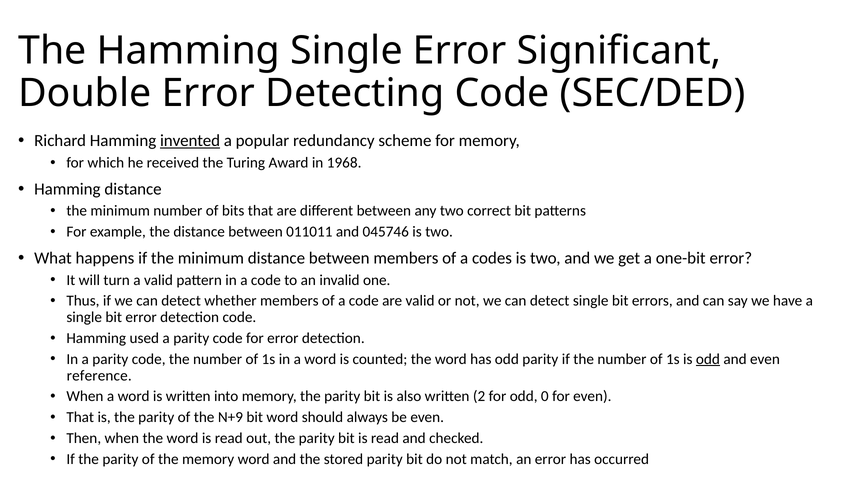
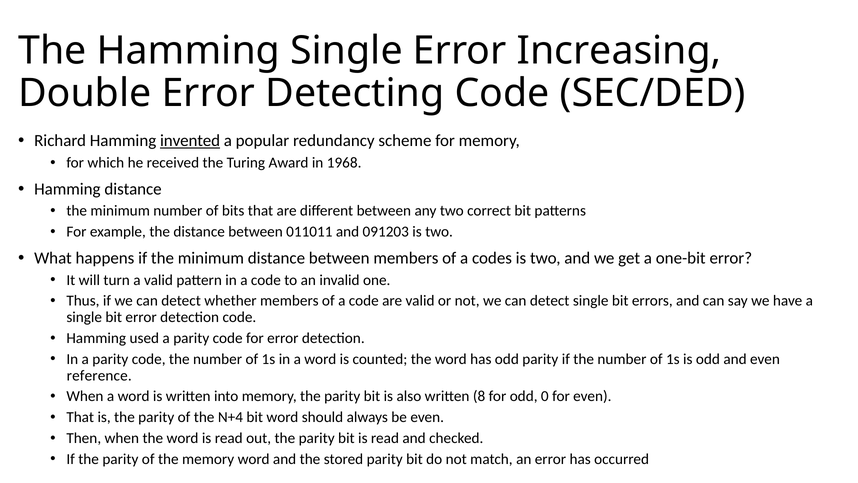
Significant: Significant -> Increasing (619, 51)
045746: 045746 -> 091203 (386, 232)
odd underline: present -> none (708, 359)
2: 2 -> 8 (479, 396)
N+9: N+9 -> N+4 (230, 417)
